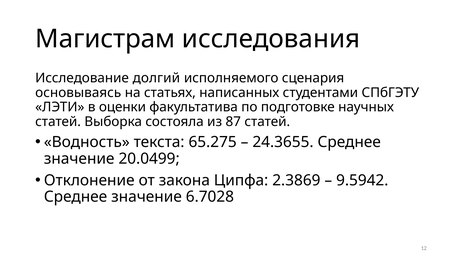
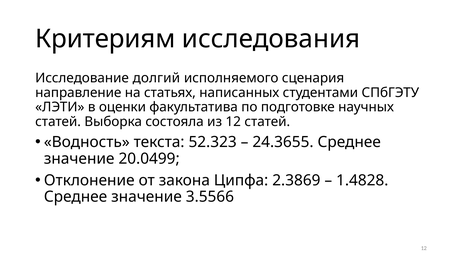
Магистрам: Магистрам -> Критериям (105, 39)
основываясь: основываясь -> направление (78, 93)
из 87: 87 -> 12 (233, 122)
65.275: 65.275 -> 52.323 (213, 142)
9.5942: 9.5942 -> 1.4828 (362, 180)
6.7028: 6.7028 -> 3.5566 (210, 197)
